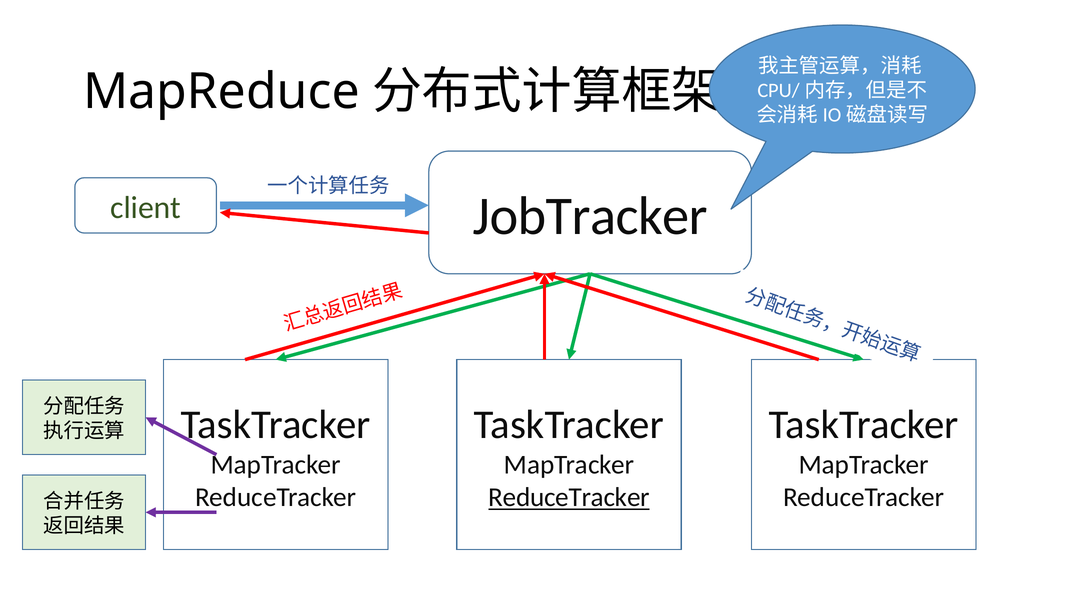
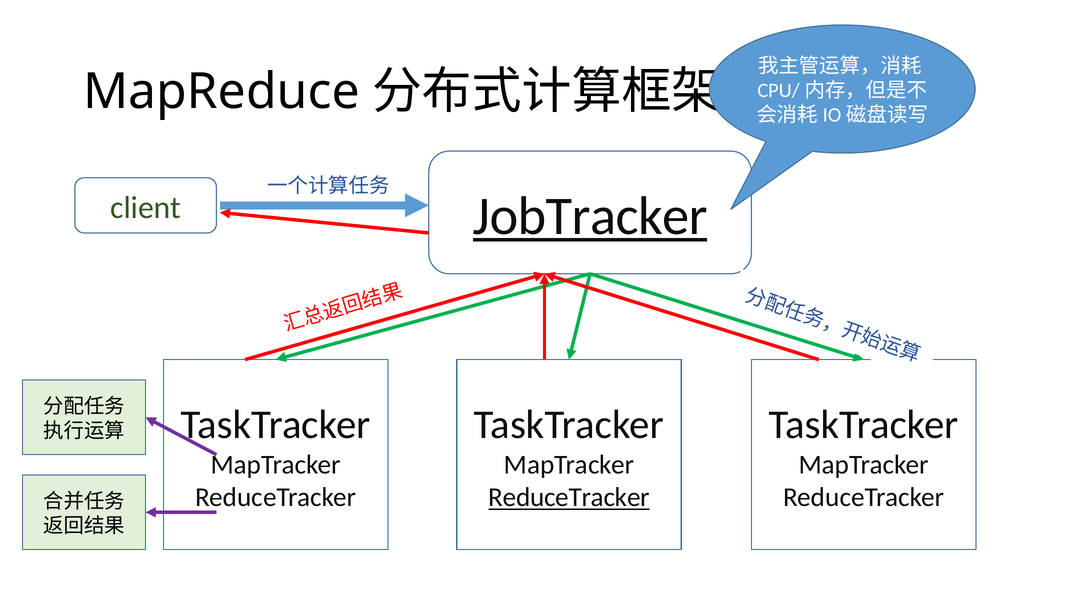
JobTracker underline: none -> present (590, 216)
